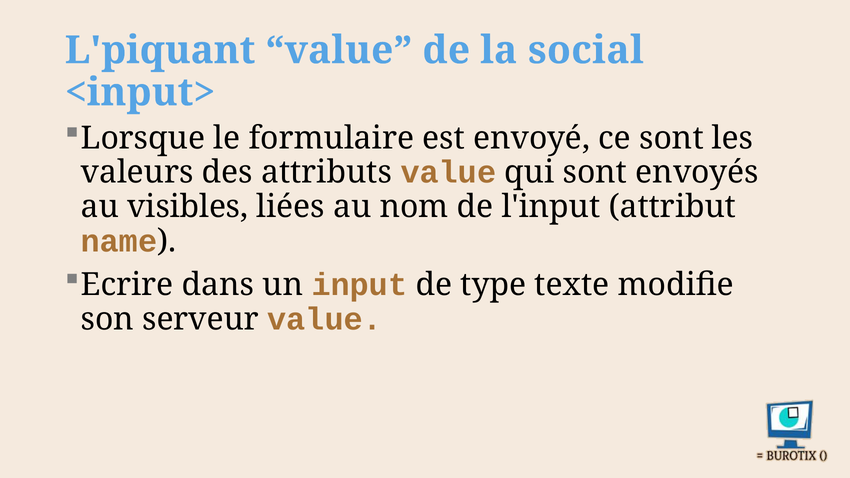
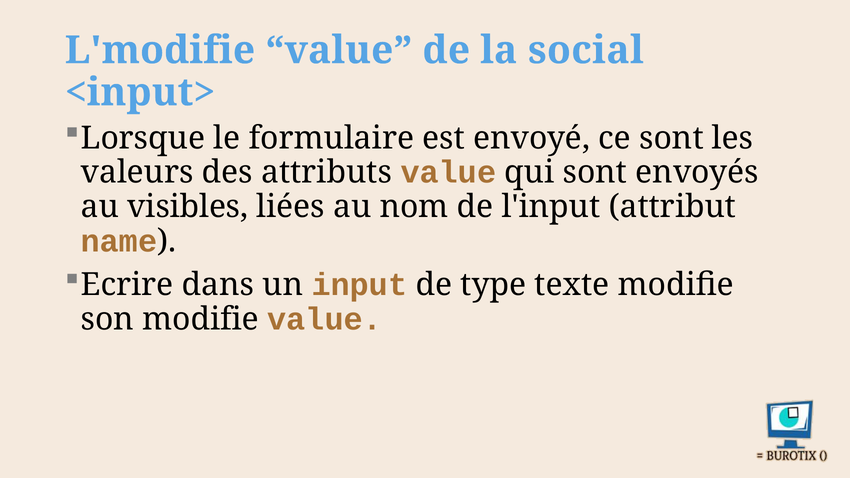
L'piquant: L'piquant -> L'modifie (160, 50)
son serveur: serveur -> modifie (201, 319)
